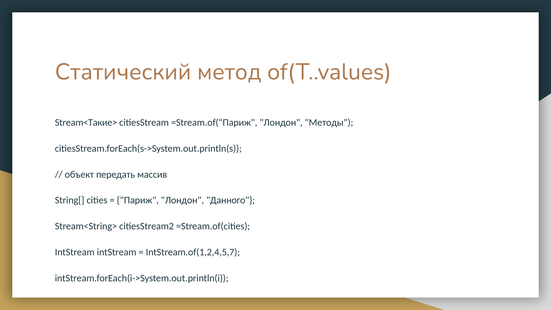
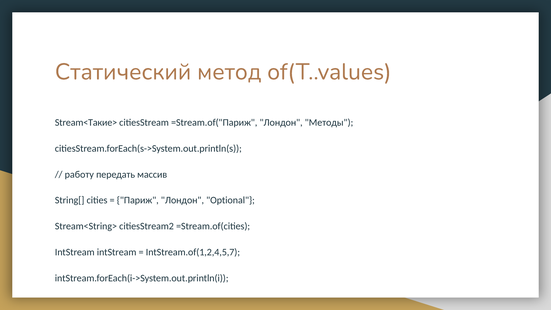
объект: объект -> работу (79, 174)
Данного: Данного -> Optional (230, 200)
